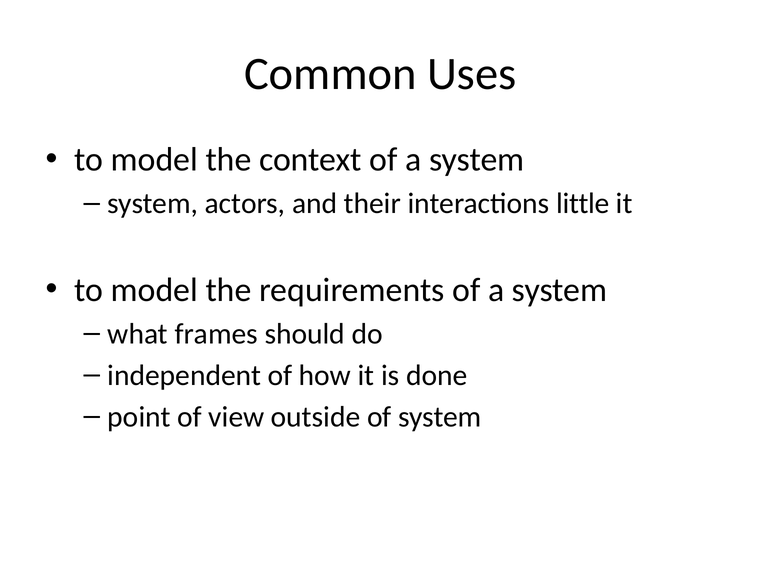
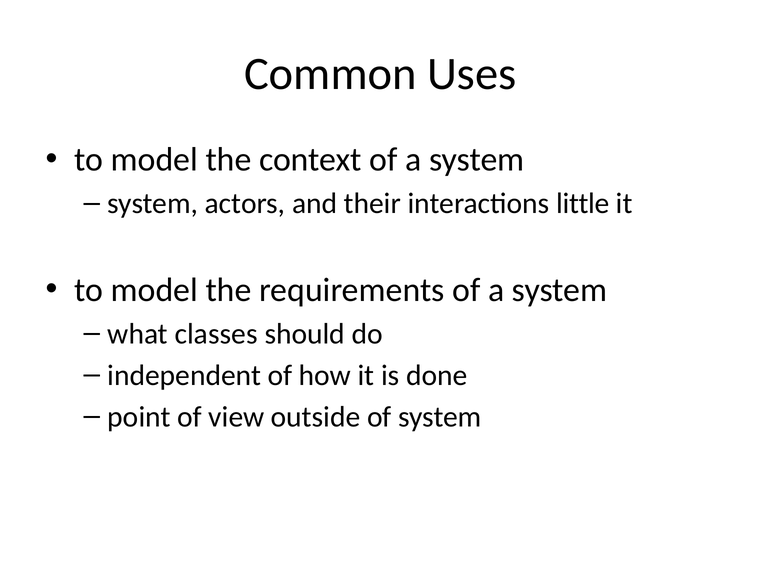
frames: frames -> classes (216, 334)
